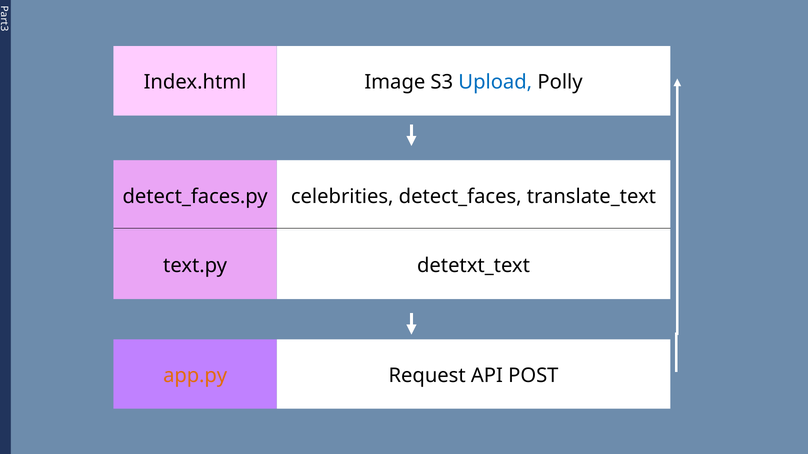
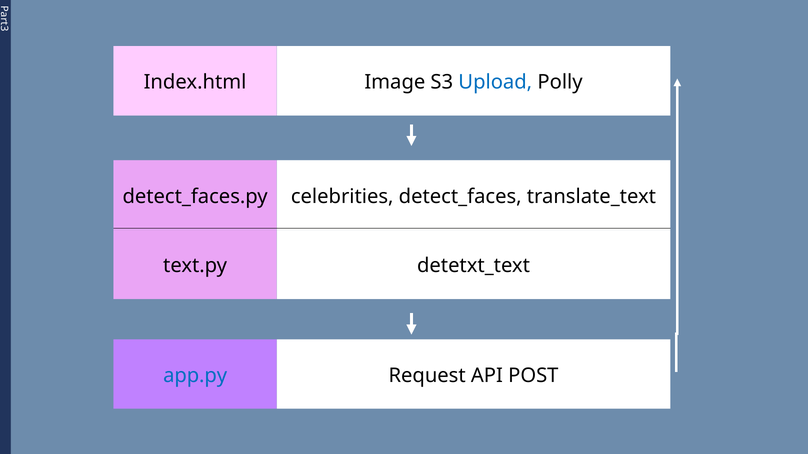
app.py colour: orange -> blue (195, 376)
